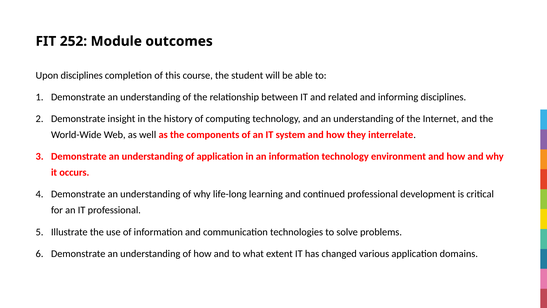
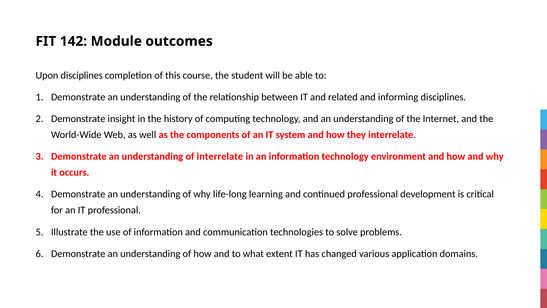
252: 252 -> 142 (73, 41)
of application: application -> interrelate (220, 156)
